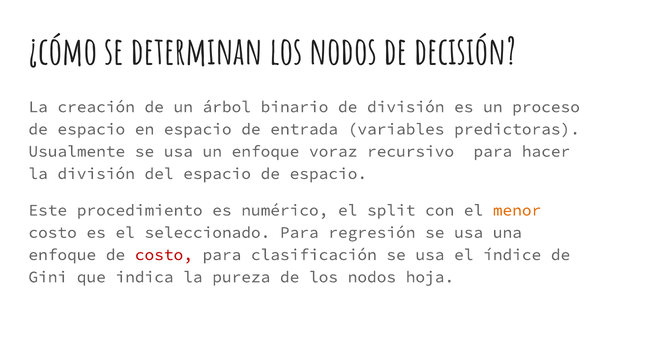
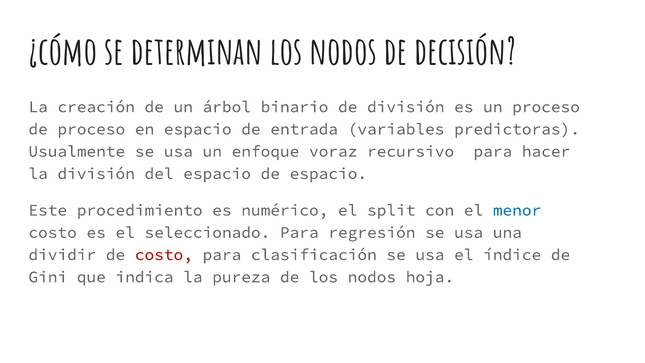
espacio: espacio -> proceso (91, 129)
menor colour: orange -> blue (517, 210)
enfoque: enfoque -> dividir (62, 255)
